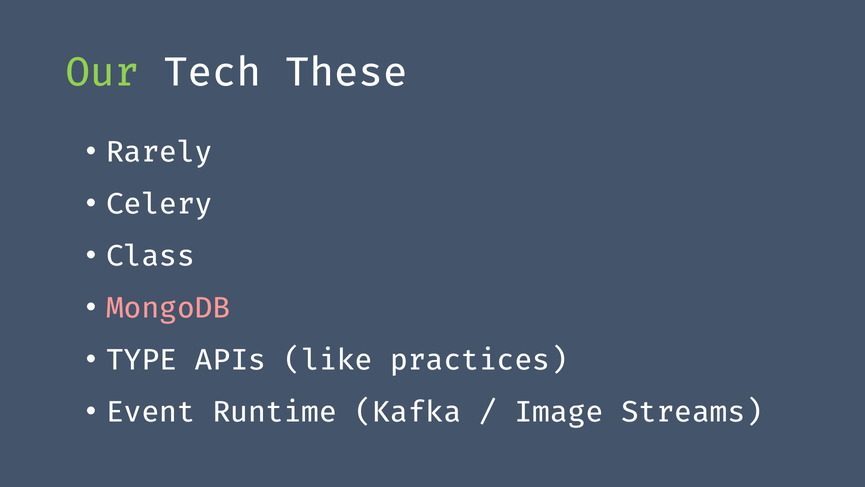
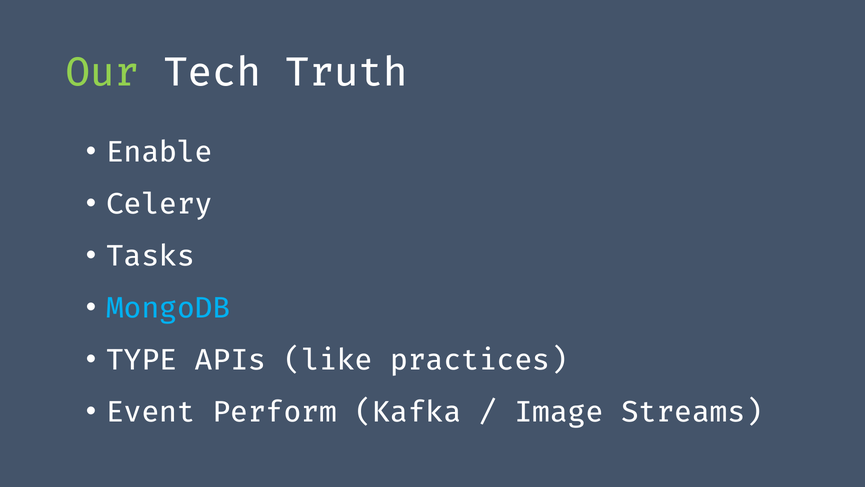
These: These -> Truth (346, 73)
Rarely: Rarely -> Enable (159, 152)
Class: Class -> Tasks (151, 256)
MongoDB colour: pink -> light blue (168, 308)
Runtime: Runtime -> Perform (275, 412)
